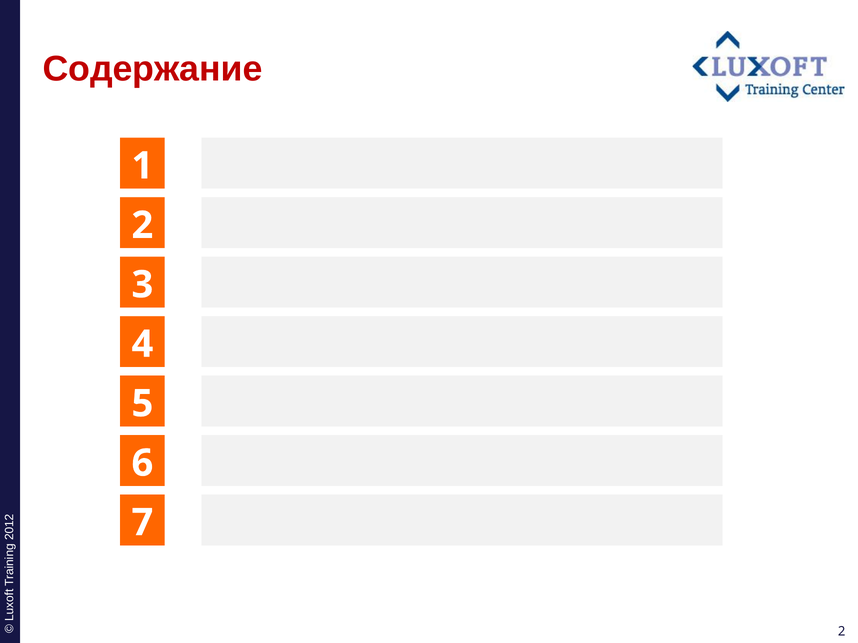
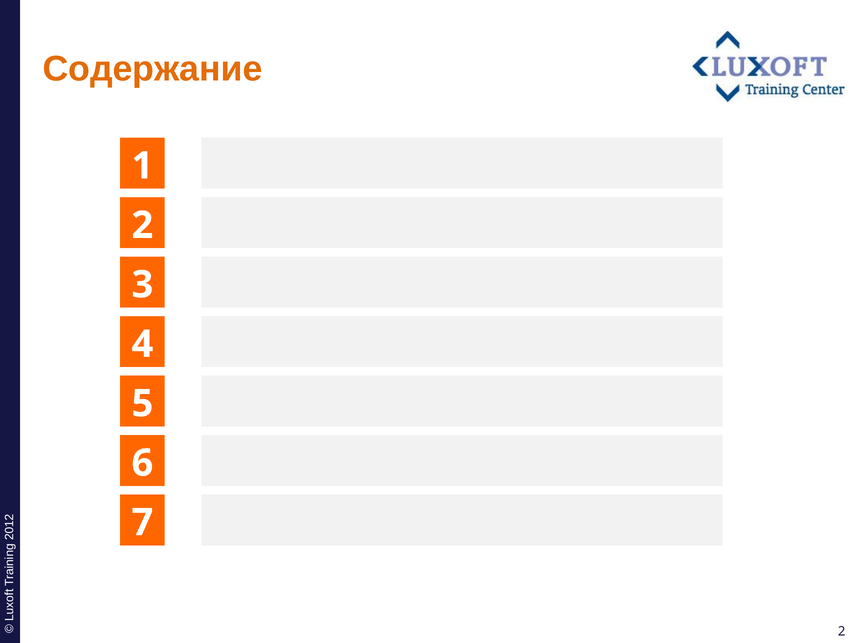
Содержание colour: red -> orange (153, 69)
